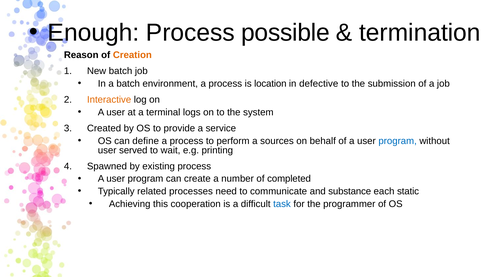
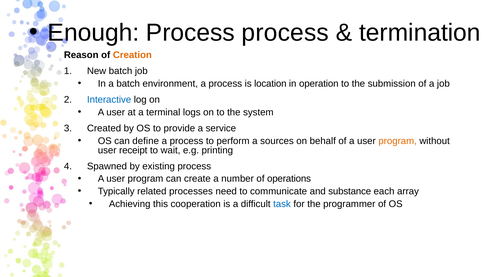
Process possible: possible -> process (285, 33)
defective: defective -> operation (319, 84)
Interactive colour: orange -> blue (109, 100)
program colour: blue -> orange (398, 141)
served: served -> receipt (133, 150)
completed: completed -> operations (289, 179)
static: static -> array (408, 191)
